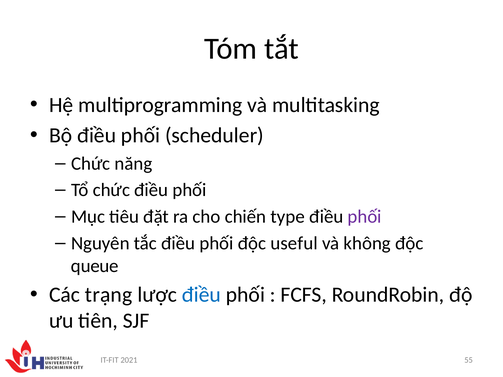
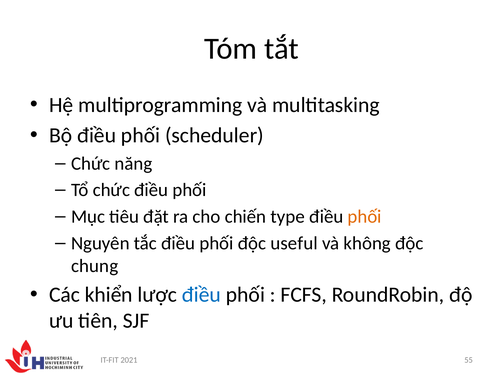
phối colour: purple -> orange (365, 217)
queue: queue -> chung (95, 266)
trạng: trạng -> khiển (109, 295)
